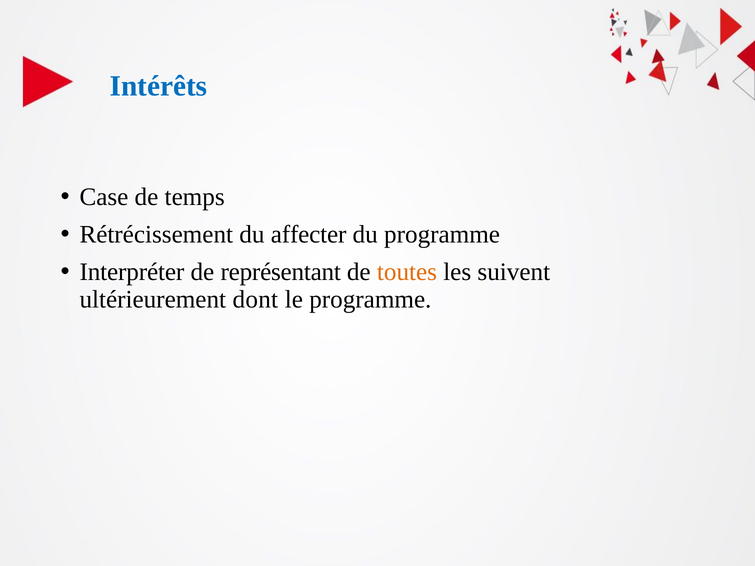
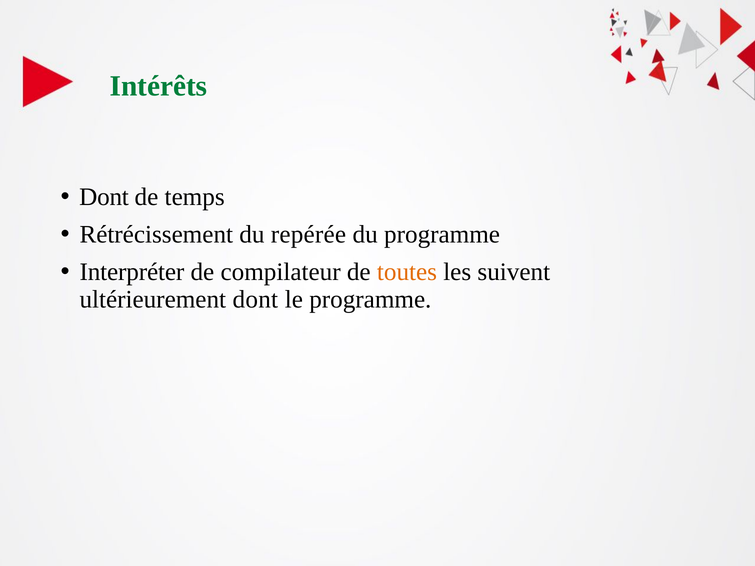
Intérêts colour: blue -> green (158, 86)
Case: Case -> Dont (104, 197)
affecter: affecter -> repérée (308, 235)
représentant: représentant -> compilateur (281, 272)
